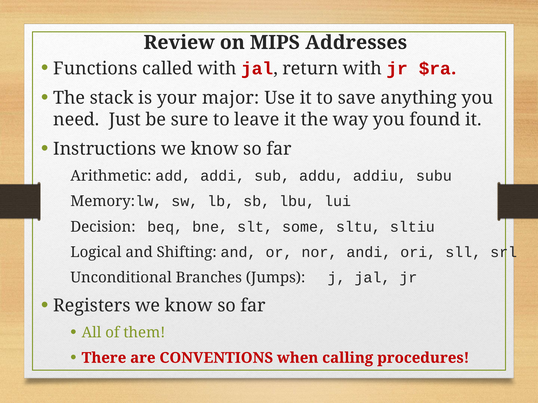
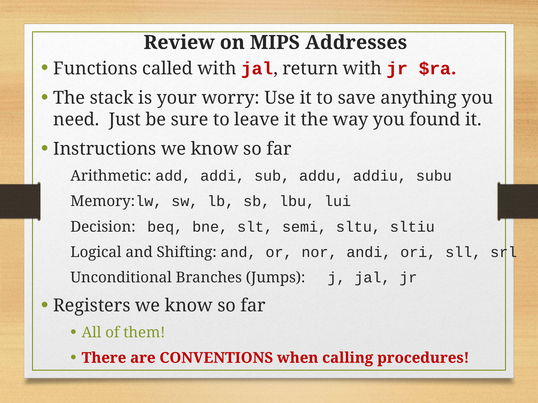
major: major -> worry (231, 98)
some: some -> semi (305, 227)
